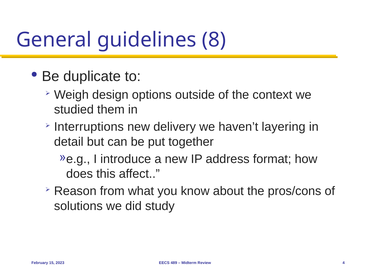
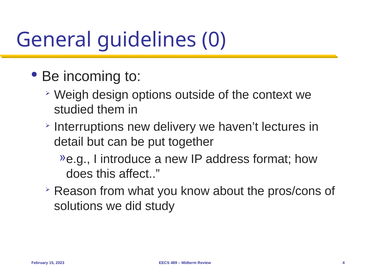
8: 8 -> 0 (214, 40)
duplicate: duplicate -> incoming (92, 76)
layering: layering -> lectures (284, 127)
